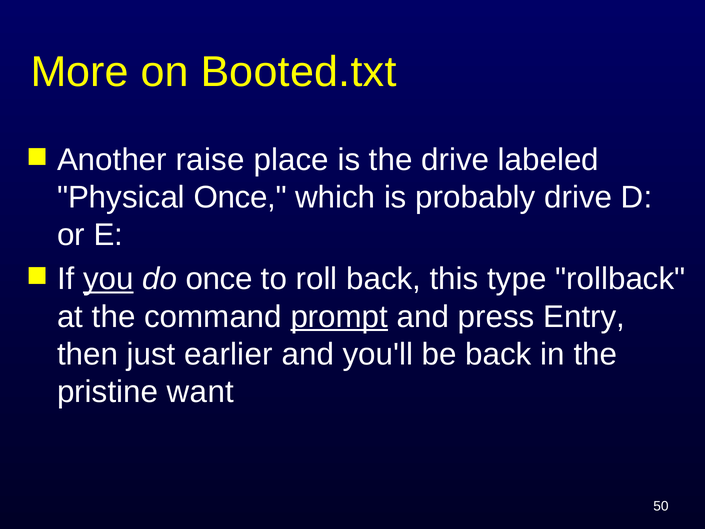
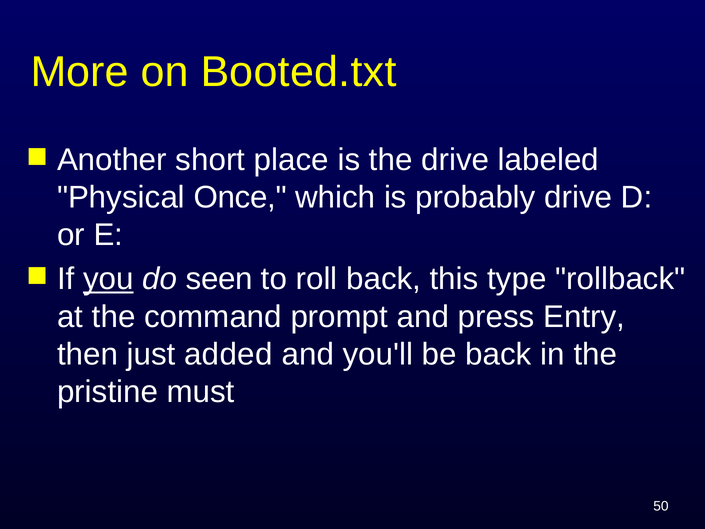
raise: raise -> short (210, 160)
do once: once -> seen (219, 279)
prompt underline: present -> none (339, 317)
earlier: earlier -> added (228, 354)
want: want -> must (201, 392)
